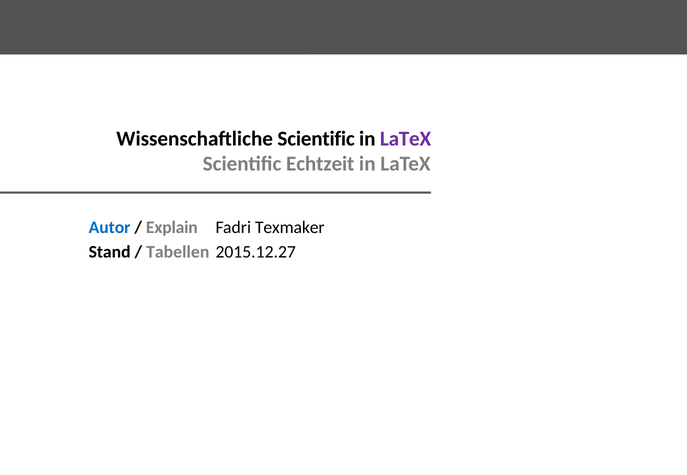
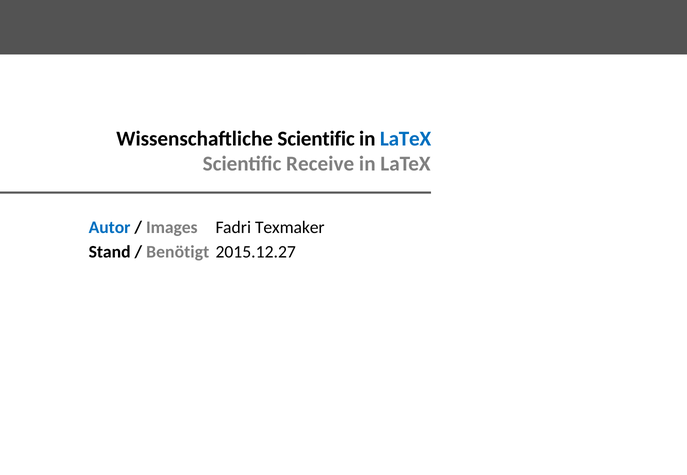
LaTeX colour: purple -> blue (406, 139)
Echtzeit: Echtzeit -> Receive (320, 164)
Explain: Explain -> Images (172, 228)
Tabellen: Tabellen -> Benötigt (178, 252)
